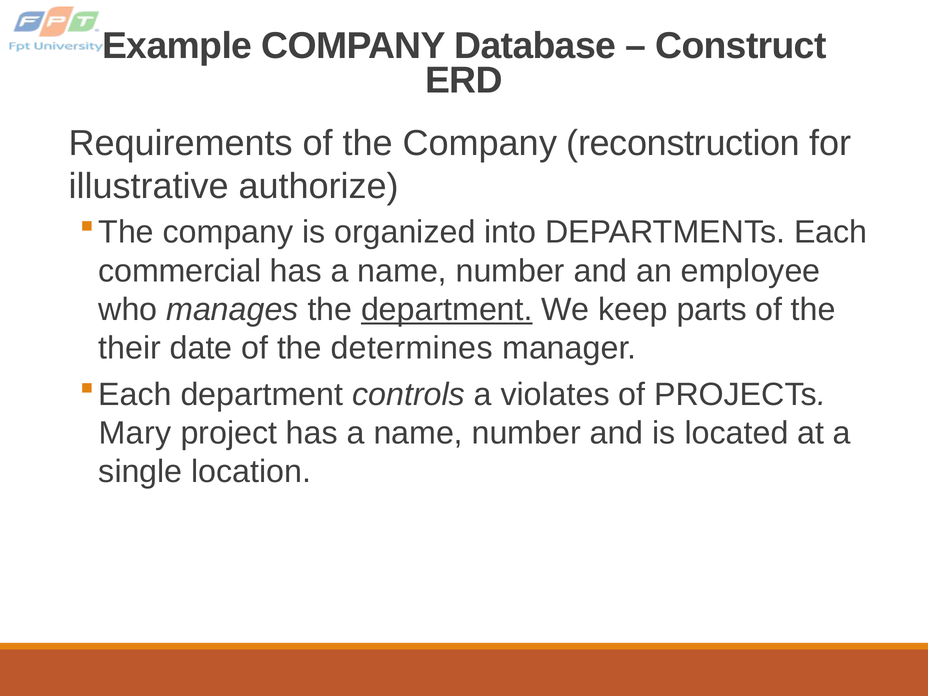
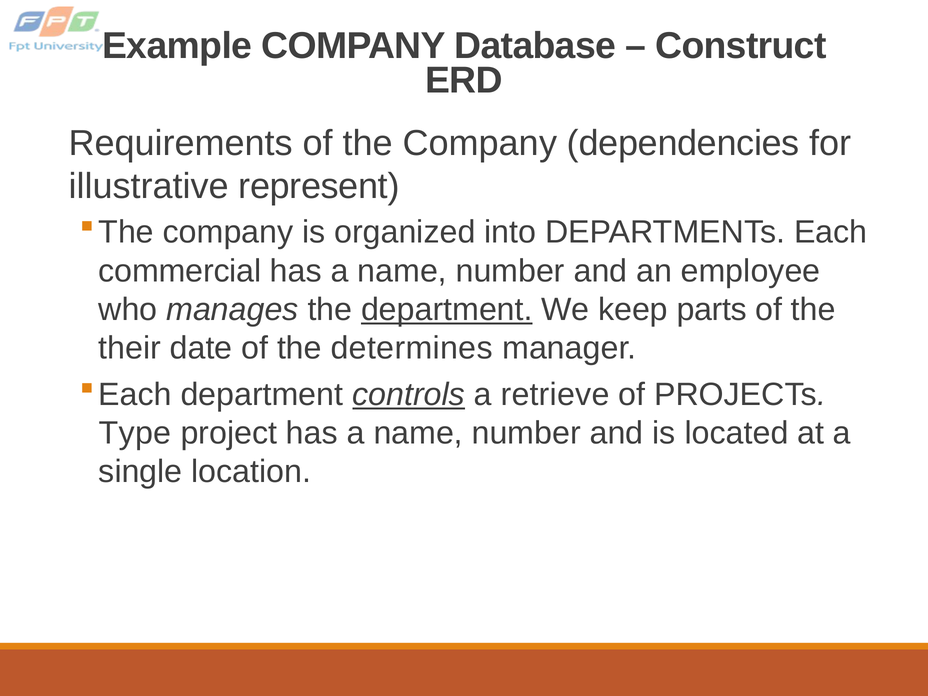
reconstruction: reconstruction -> dependencies (683, 143)
authorize: authorize -> represent (319, 186)
controls underline: none -> present (409, 394)
violates: violates -> retrieve (555, 394)
Mary: Mary -> Type (135, 433)
